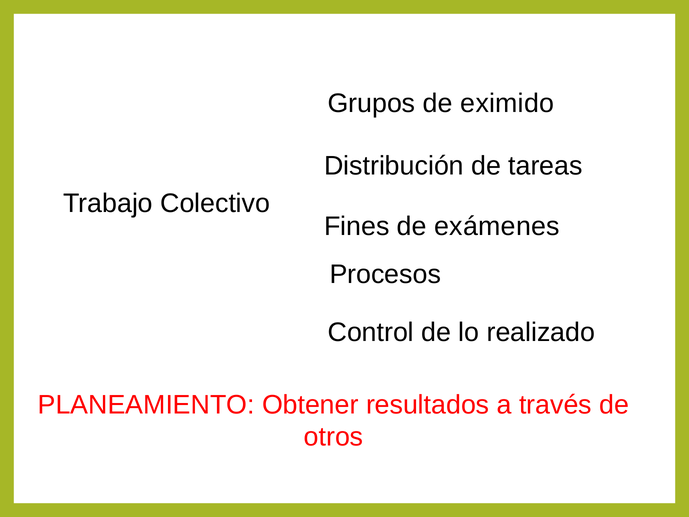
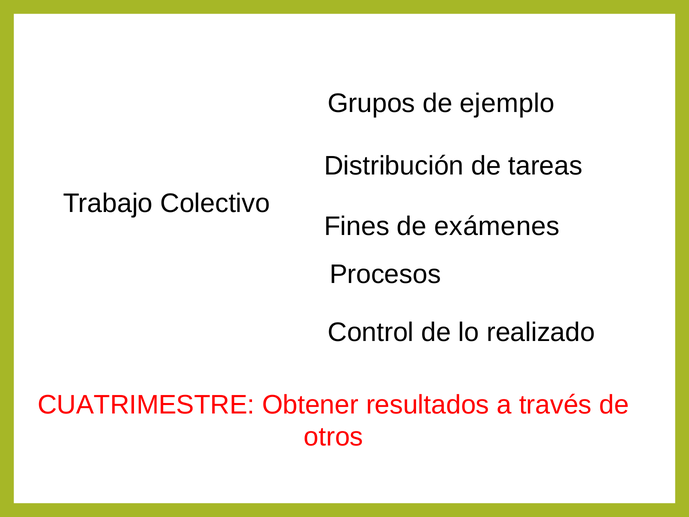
eximido: eximido -> ejemplo (507, 104)
PLANEAMIENTO: PLANEAMIENTO -> CUATRIMESTRE (146, 405)
